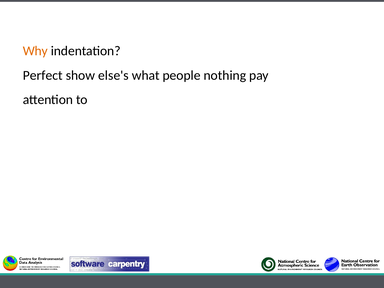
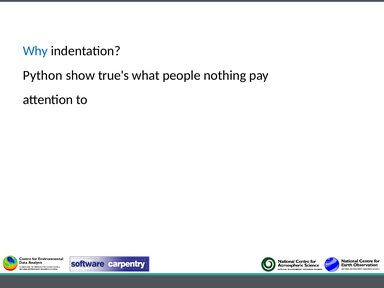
Why colour: orange -> blue (35, 51)
Perfect: Perfect -> Python (43, 75)
else's: else's -> true's (113, 75)
